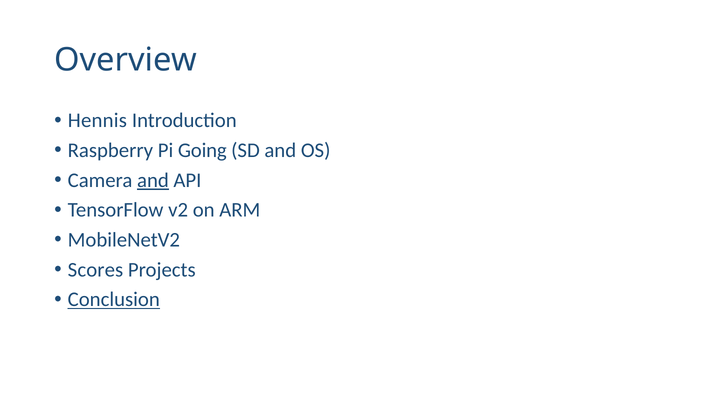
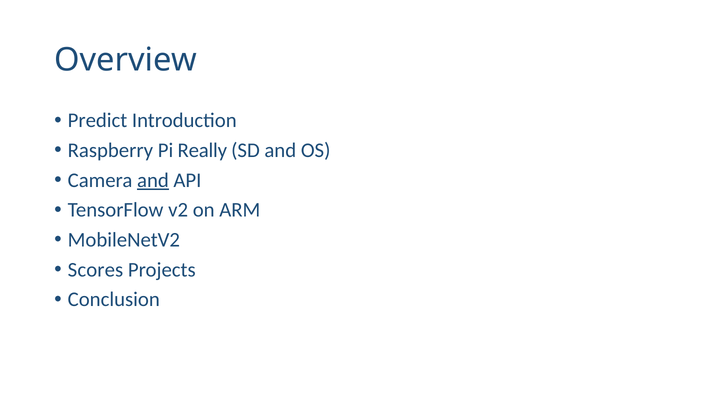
Hennis: Hennis -> Predict (97, 121)
Going: Going -> Really (202, 150)
Conclusion underline: present -> none (114, 300)
